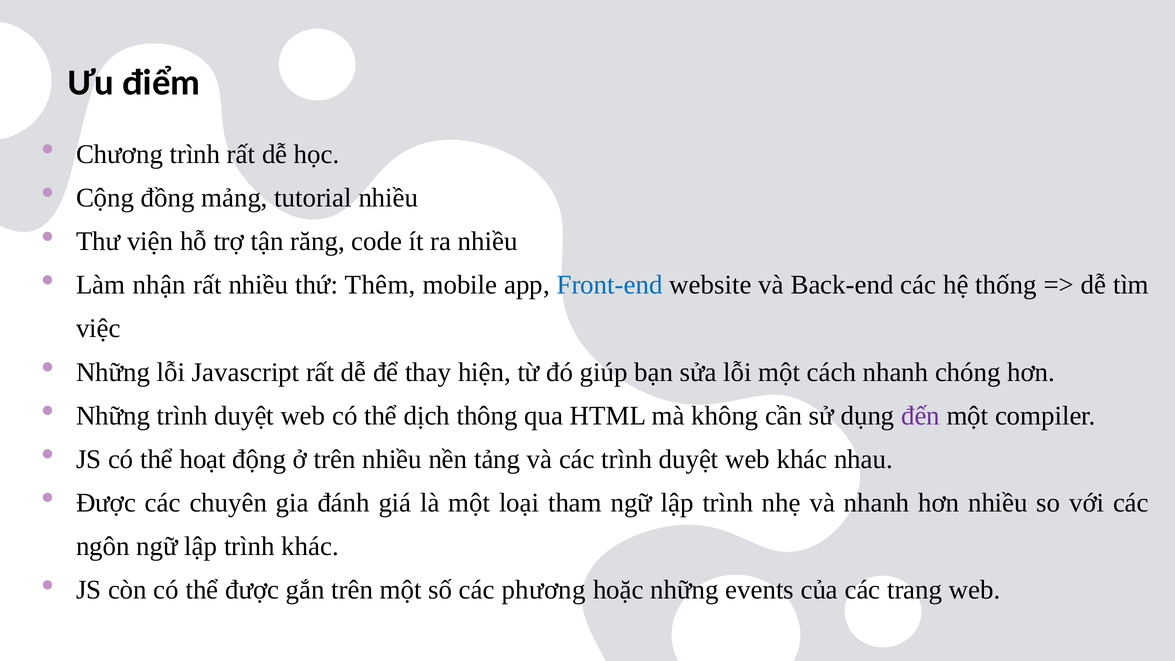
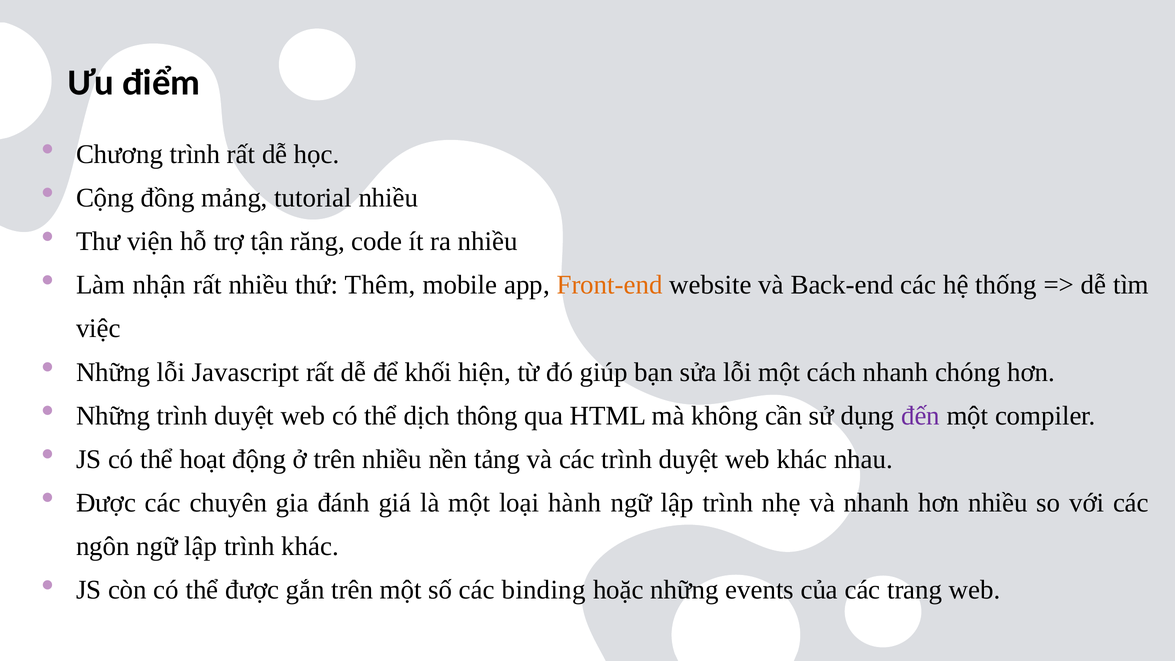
Front-end colour: blue -> orange (610, 285)
thay: thay -> khối (428, 372)
tham: tham -> hành (575, 503)
phương: phương -> binding (544, 590)
